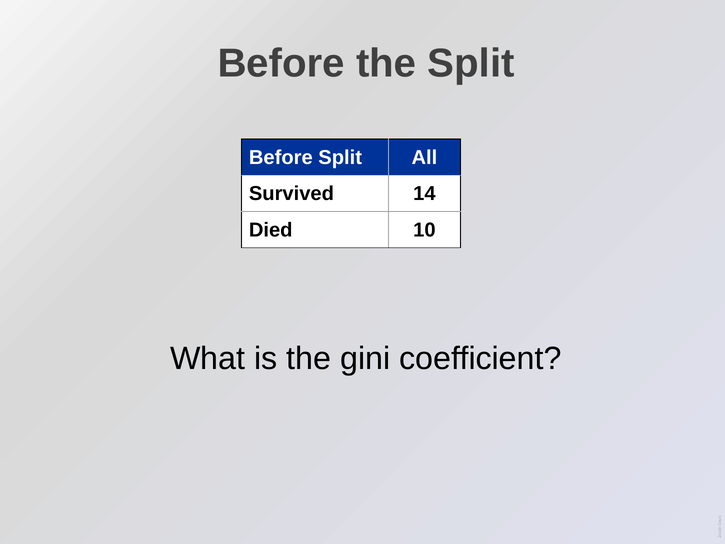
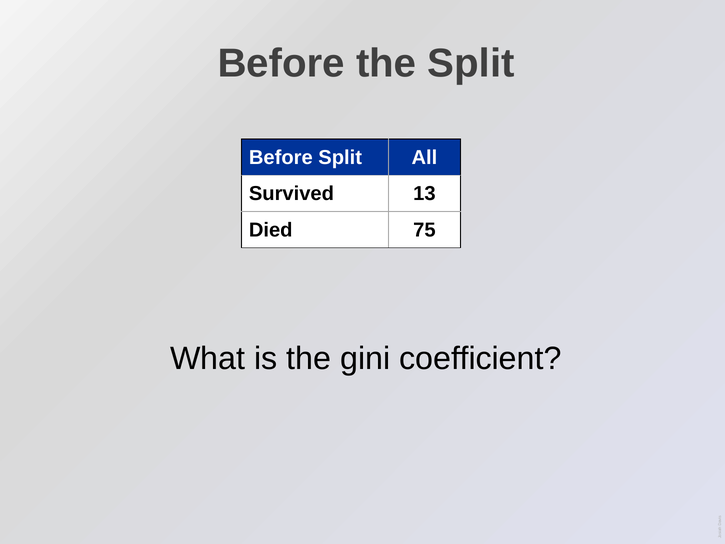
14: 14 -> 13 (424, 194)
10: 10 -> 75 (424, 230)
